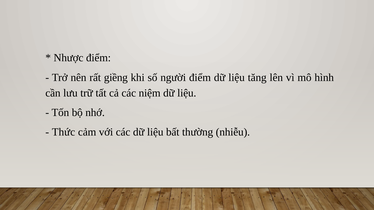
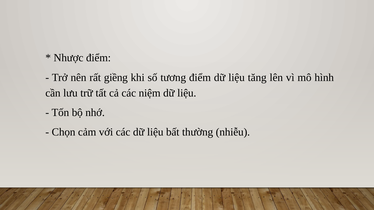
người: người -> tương (173, 78)
Thức: Thức -> Chọn (64, 132)
